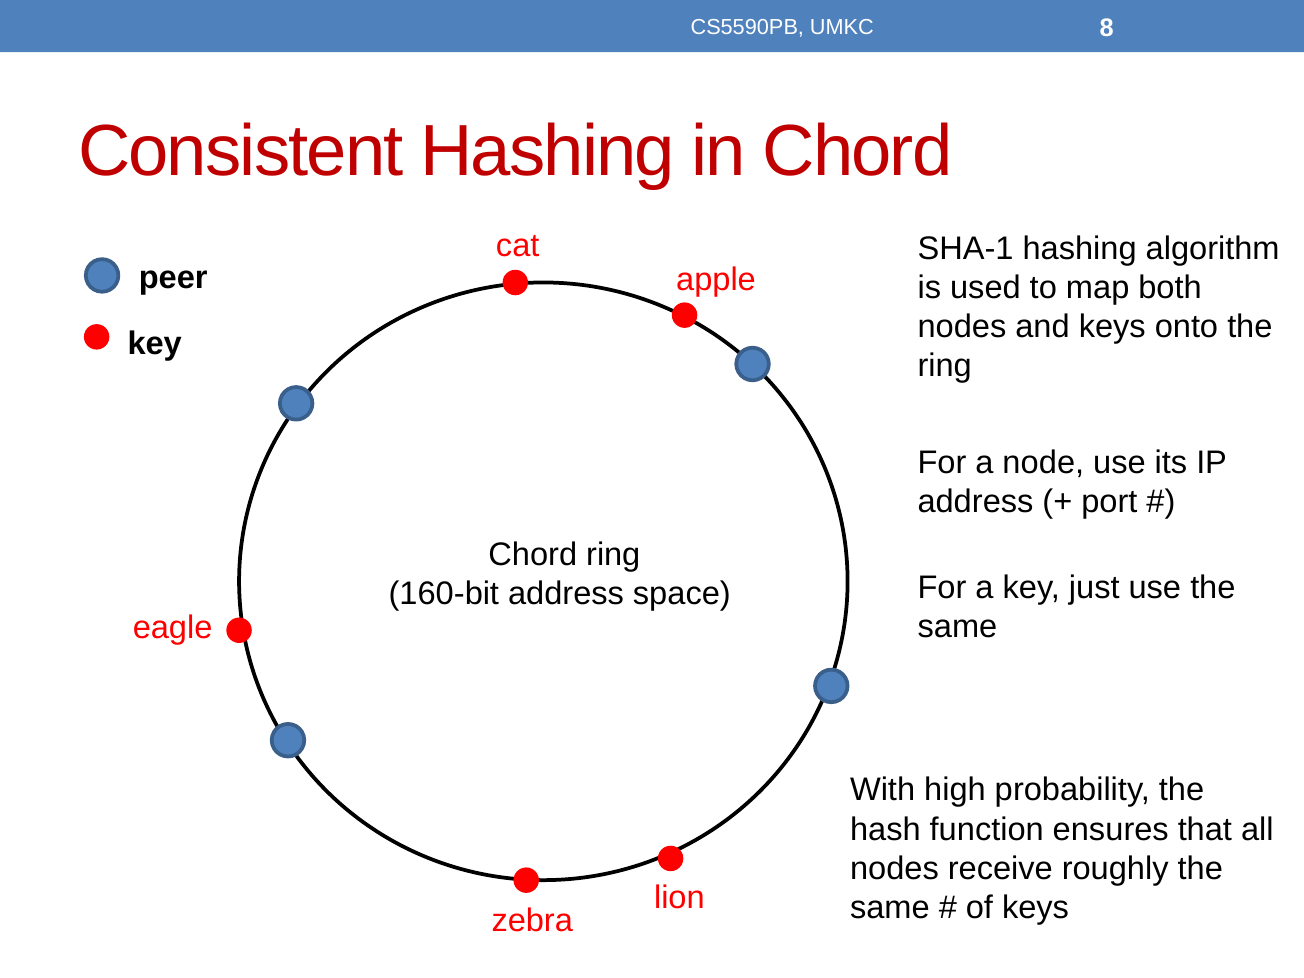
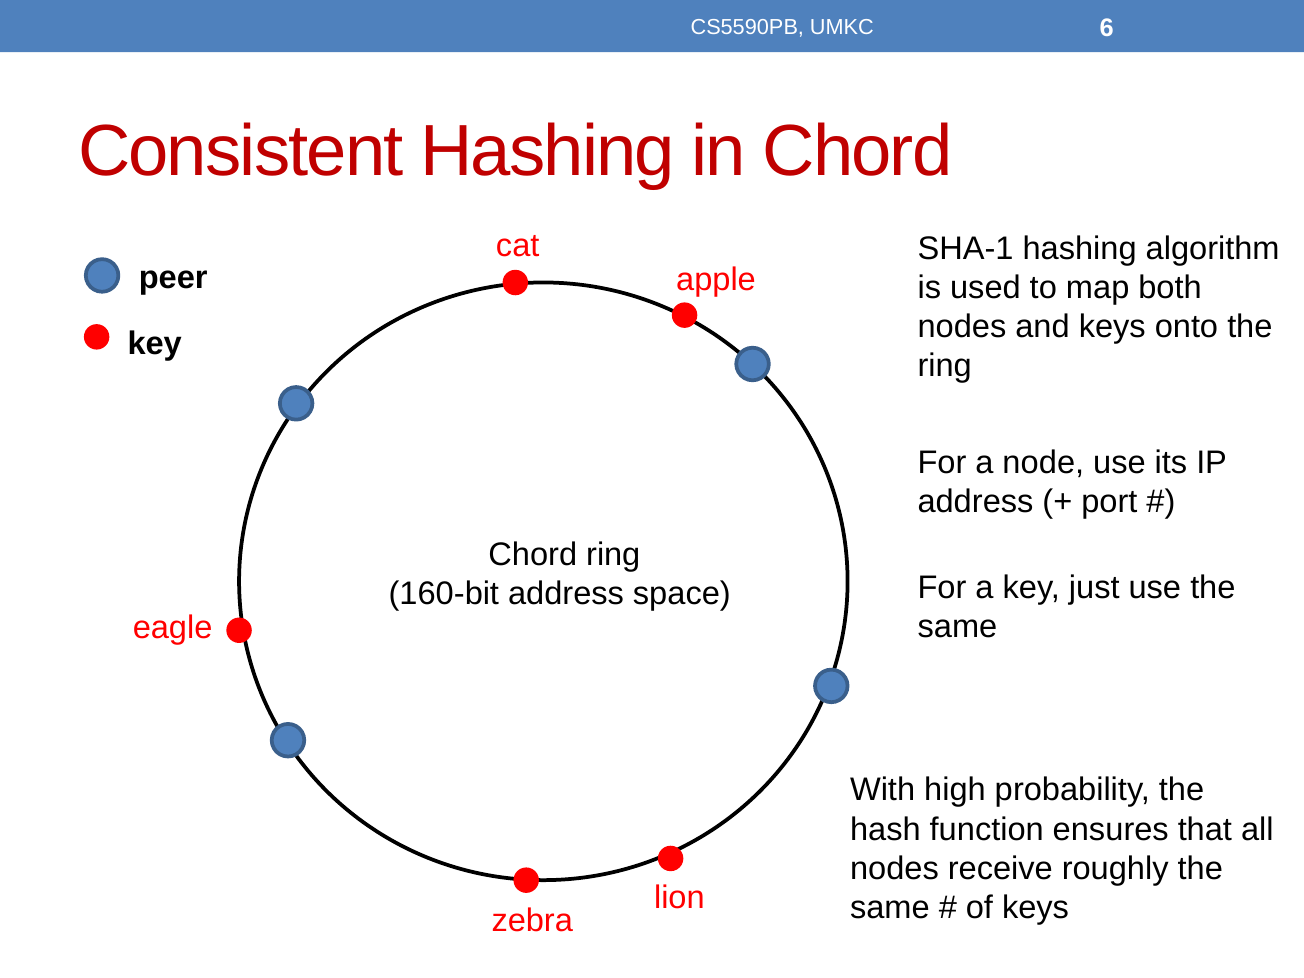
8: 8 -> 6 (1107, 28)
